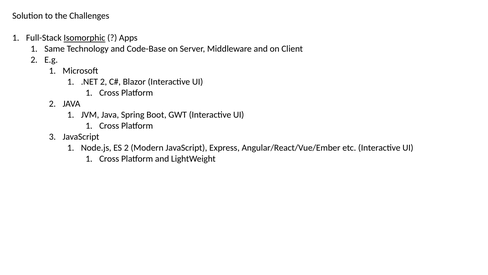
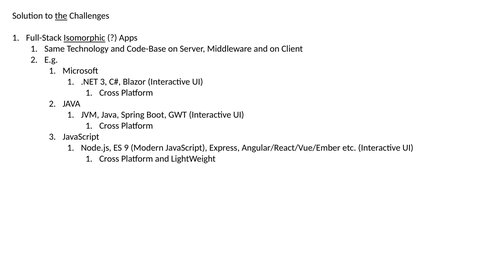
the underline: none -> present (61, 16)
.NET 2: 2 -> 3 (104, 82)
ES 2: 2 -> 9 (126, 148)
